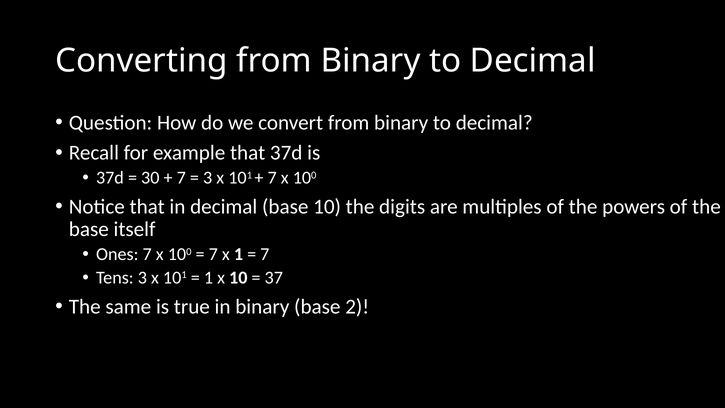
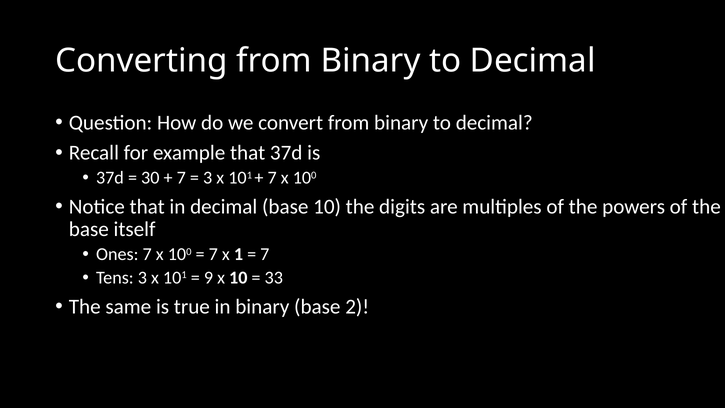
1: 1 -> 9 (208, 278)
37: 37 -> 33 (274, 278)
